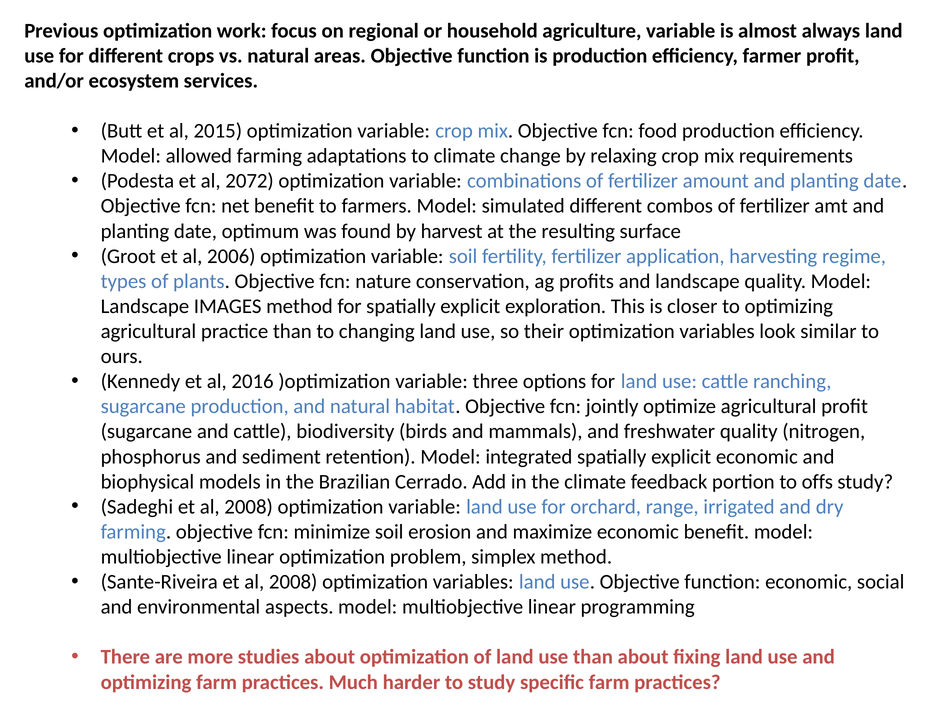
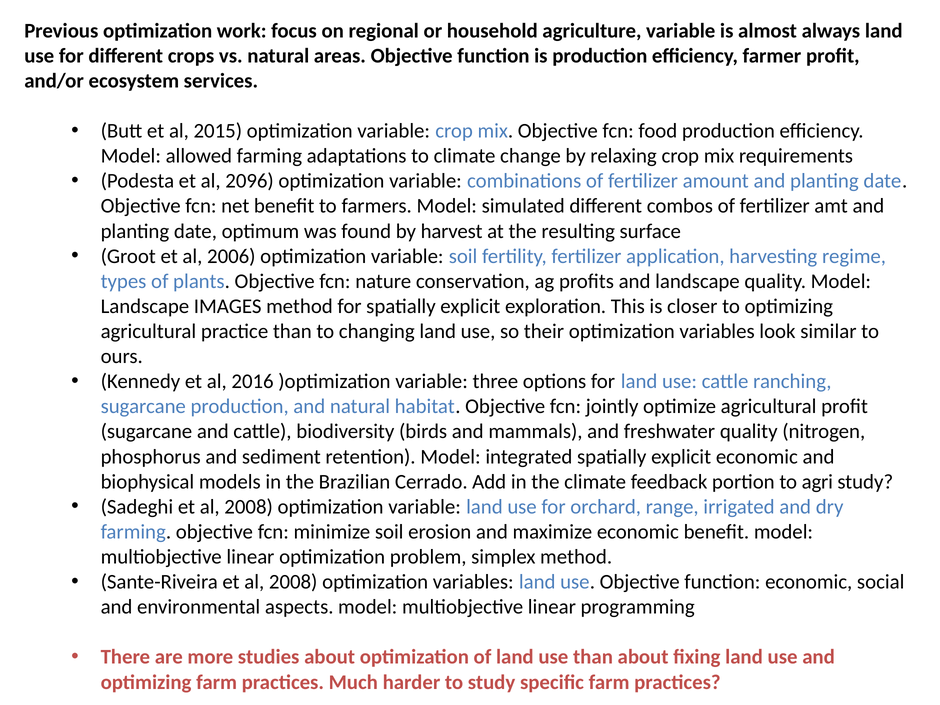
2072: 2072 -> 2096 (250, 181)
offs: offs -> agri (817, 482)
